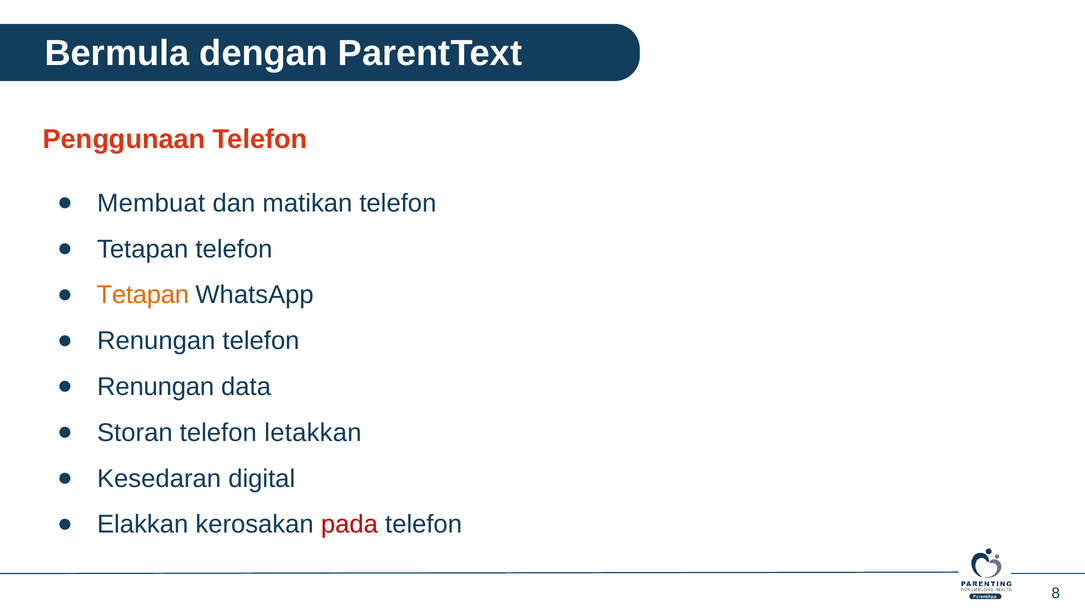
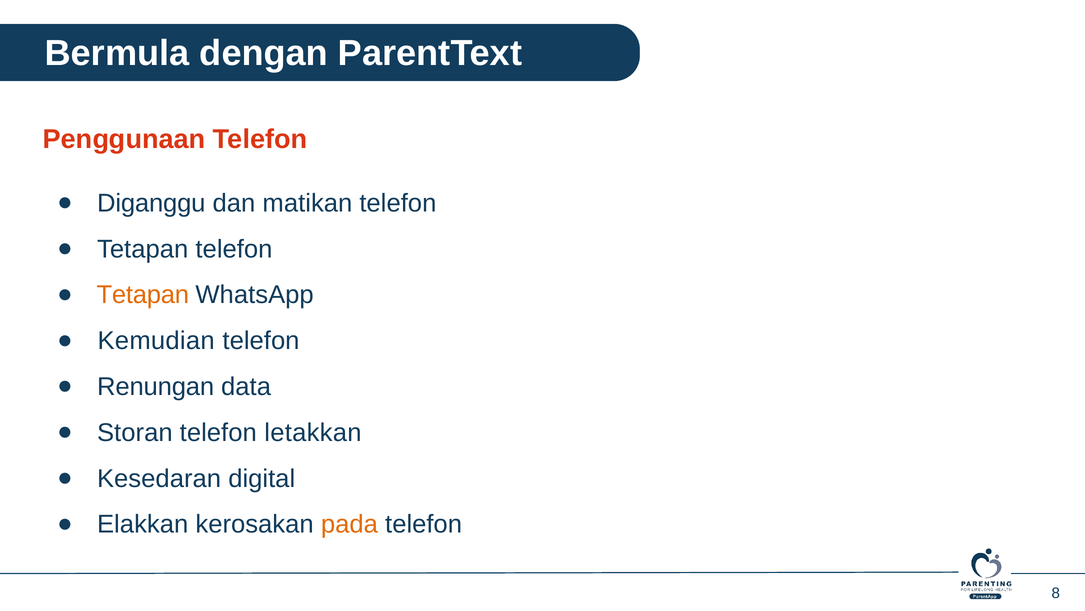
Membuat: Membuat -> Diganggu (151, 203)
Renungan: Renungan -> Kemudian (156, 341)
pada colour: red -> orange (349, 524)
